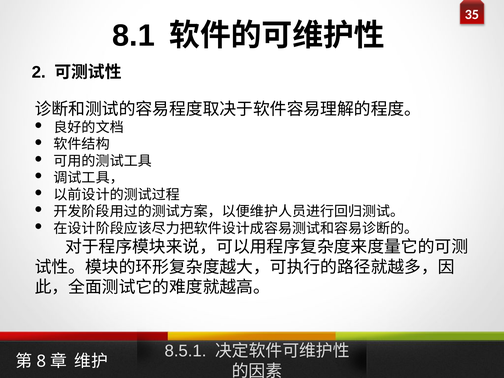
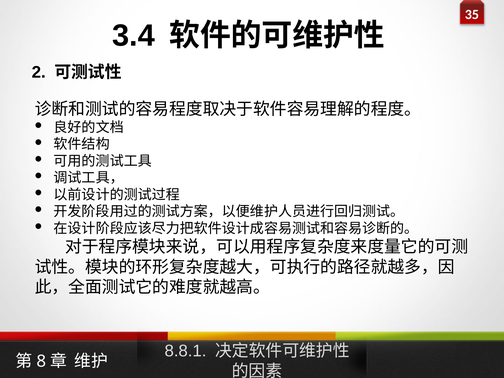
8.1: 8.1 -> 3.4 (133, 36)
8.5.1: 8.5.1 -> 8.8.1 (185, 351)
